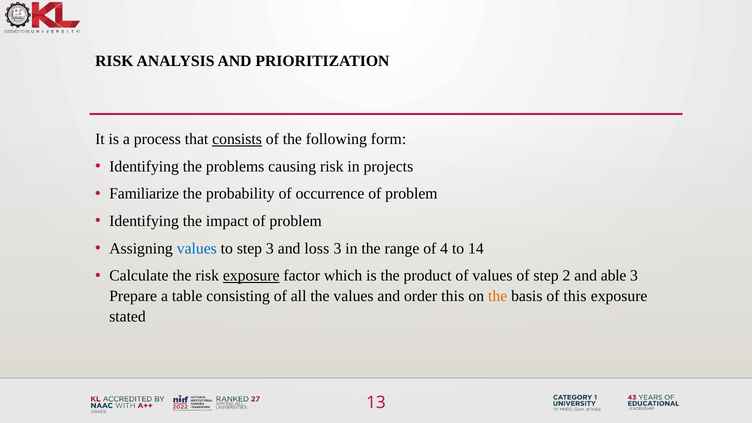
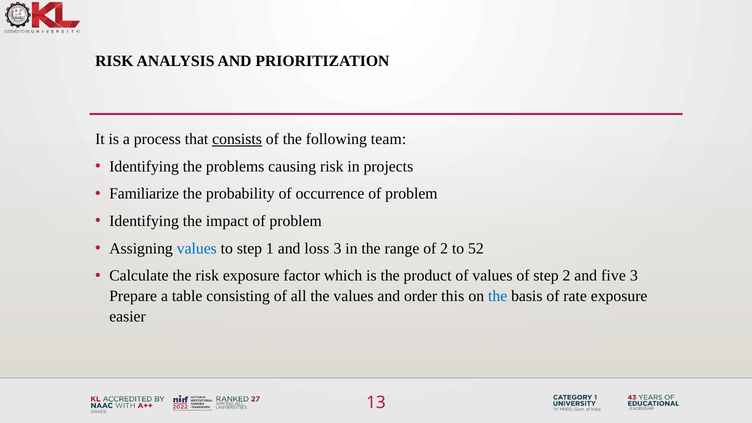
form: form -> team (389, 139)
step 3: 3 -> 1 (270, 248)
of 4: 4 -> 2 (444, 248)
14: 14 -> 52 (476, 248)
exposure underline: present -> none (251, 276)
able: able -> five (613, 276)
the colour: orange -> blue (498, 296)
of this: this -> rate (575, 296)
stated: stated -> easier (128, 316)
